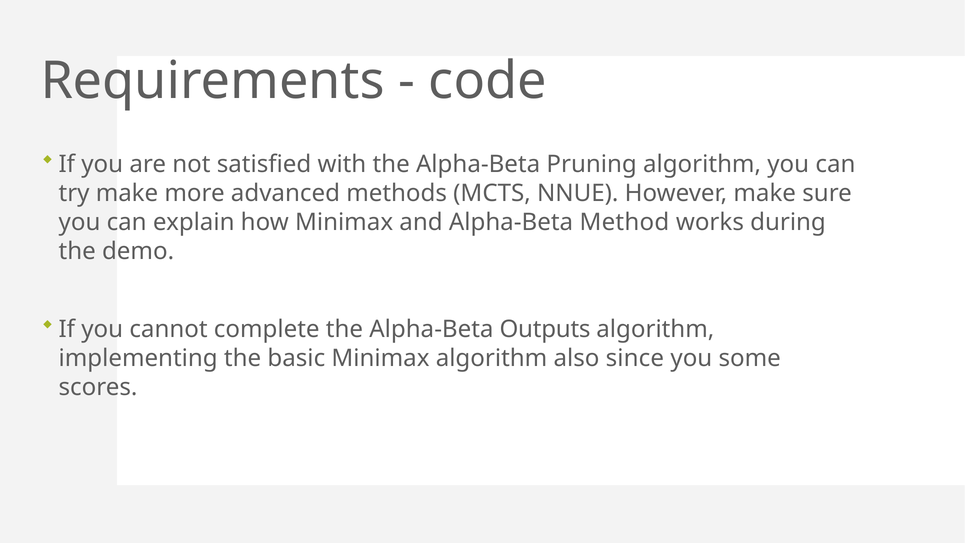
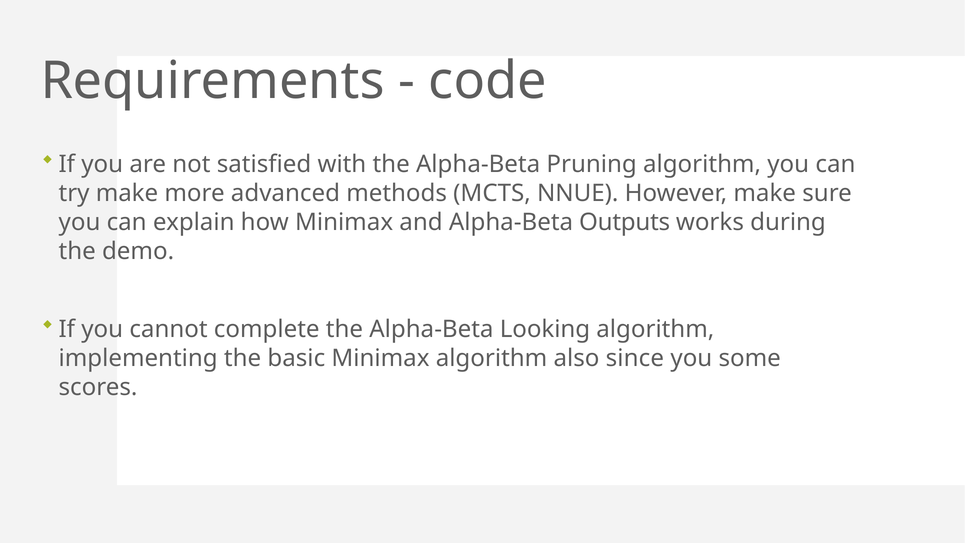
Method: Method -> Outputs (625, 222)
Outputs: Outputs -> Looking (545, 329)
